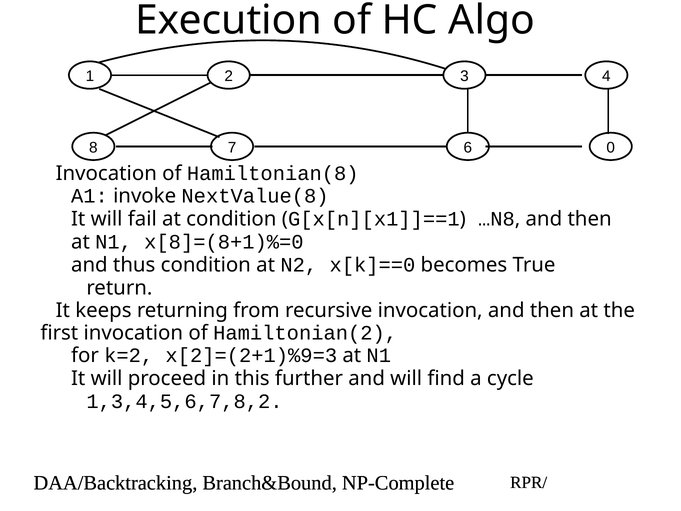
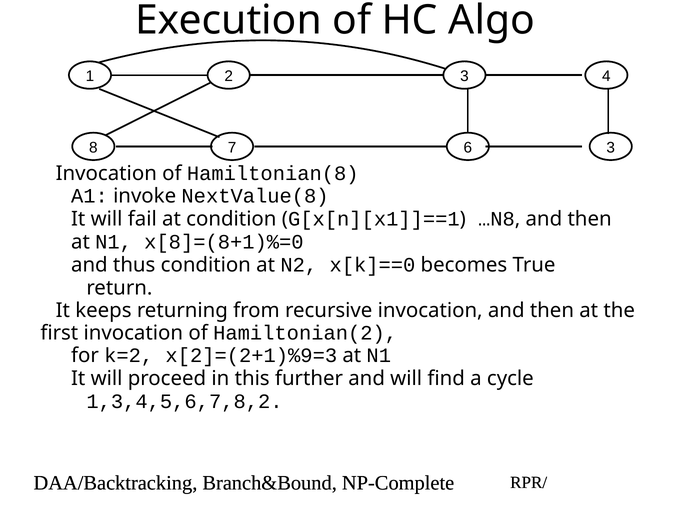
6 0: 0 -> 3 (611, 147)
